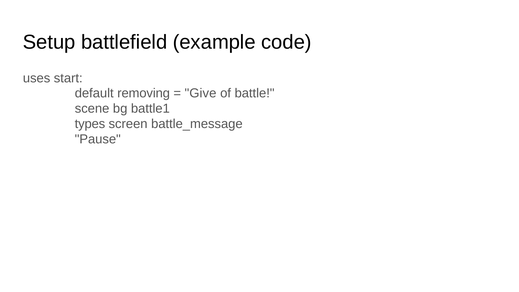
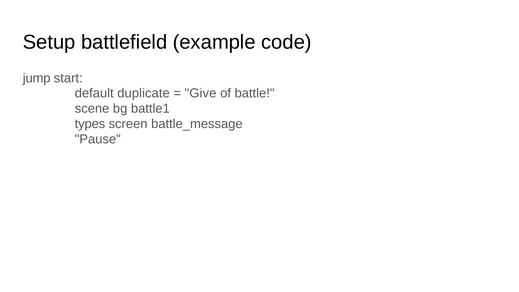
uses: uses -> jump (37, 78)
removing: removing -> duplicate (144, 93)
